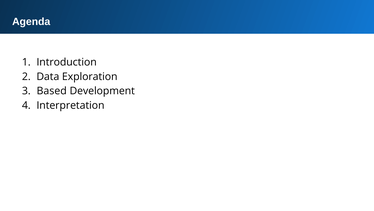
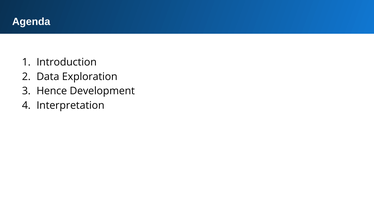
Based: Based -> Hence (52, 91)
